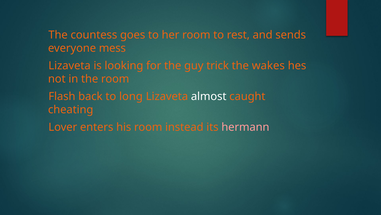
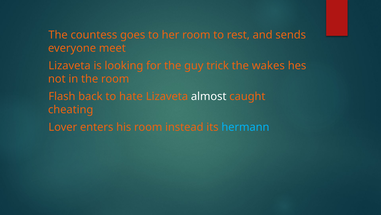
mess: mess -> meet (112, 48)
long: long -> hate (131, 96)
hermann colour: pink -> light blue (245, 127)
